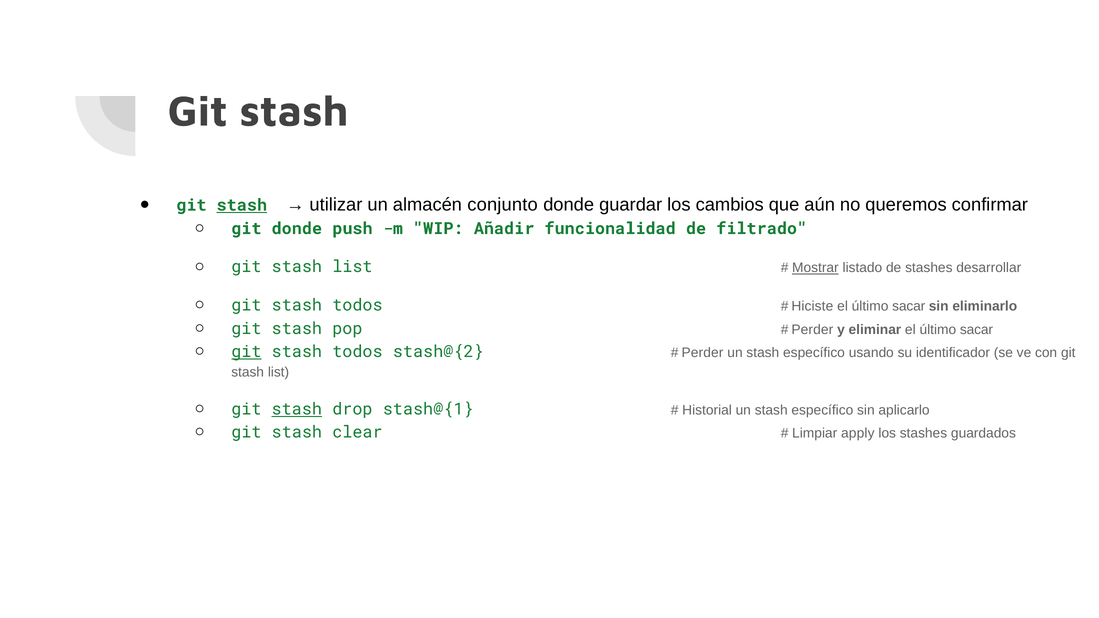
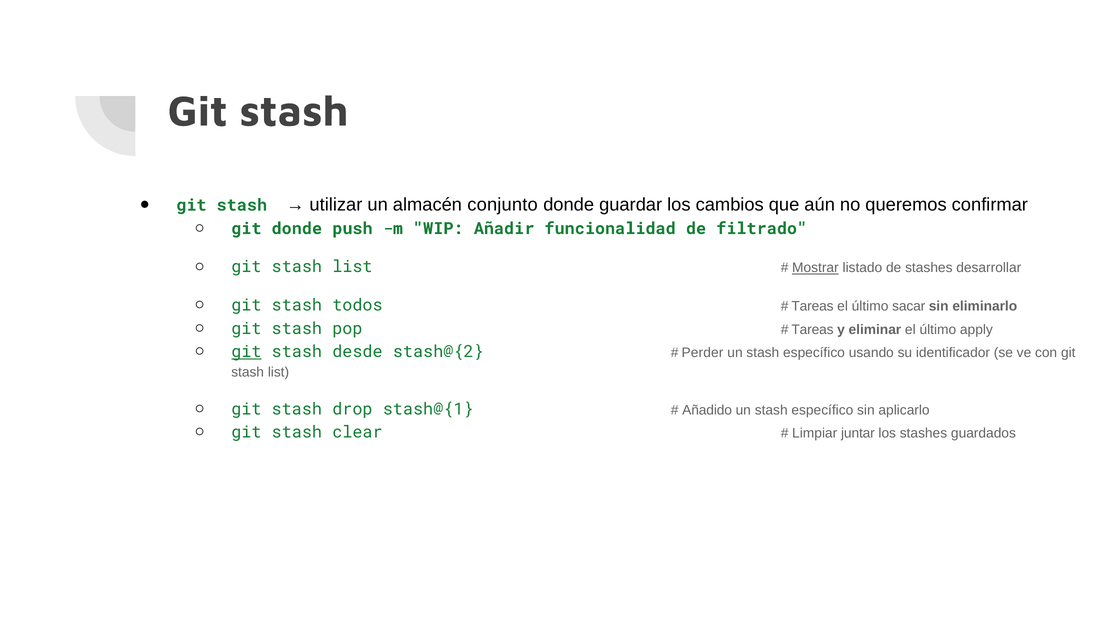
stash underline: present -> none (242, 205)
Hiciste: Hiciste -> Tareas (812, 306)
Perder: Perder -> Tareas (812, 330)
eliminar el último sacar: sacar -> apply (976, 330)
todos: todos -> desde (357, 352)
stash underline: present -> none (297, 409)
Historial: Historial -> Añadido (707, 410)
apply: apply -> juntar (858, 433)
